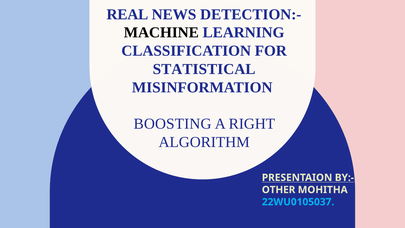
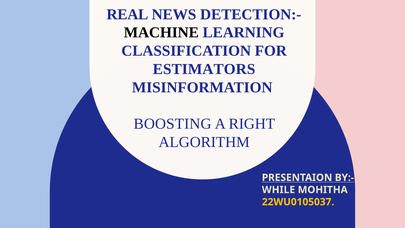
STATISTICAL: STATISTICAL -> ESTIMATORS (204, 69)
OTHER: OTHER -> WHILE (278, 190)
22WU0105037 colour: light blue -> yellow (298, 202)
